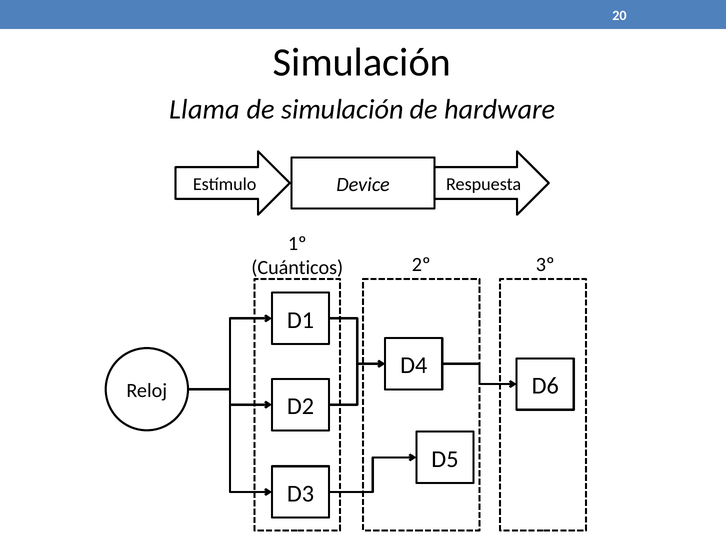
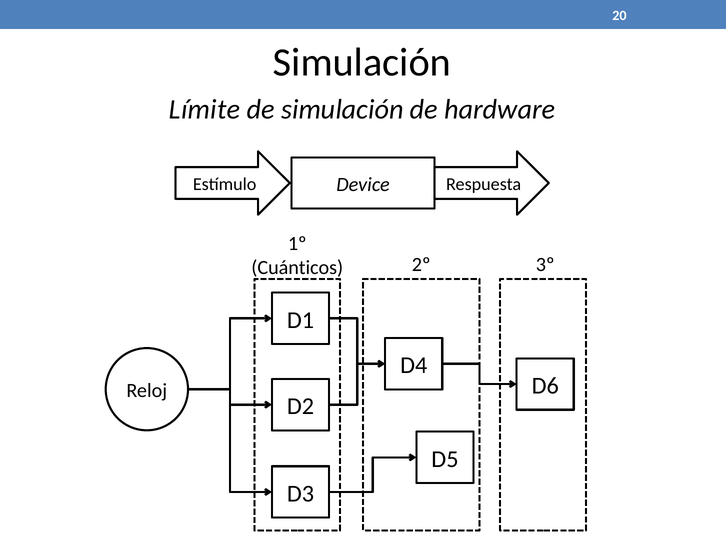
Llama: Llama -> Límite (205, 110)
